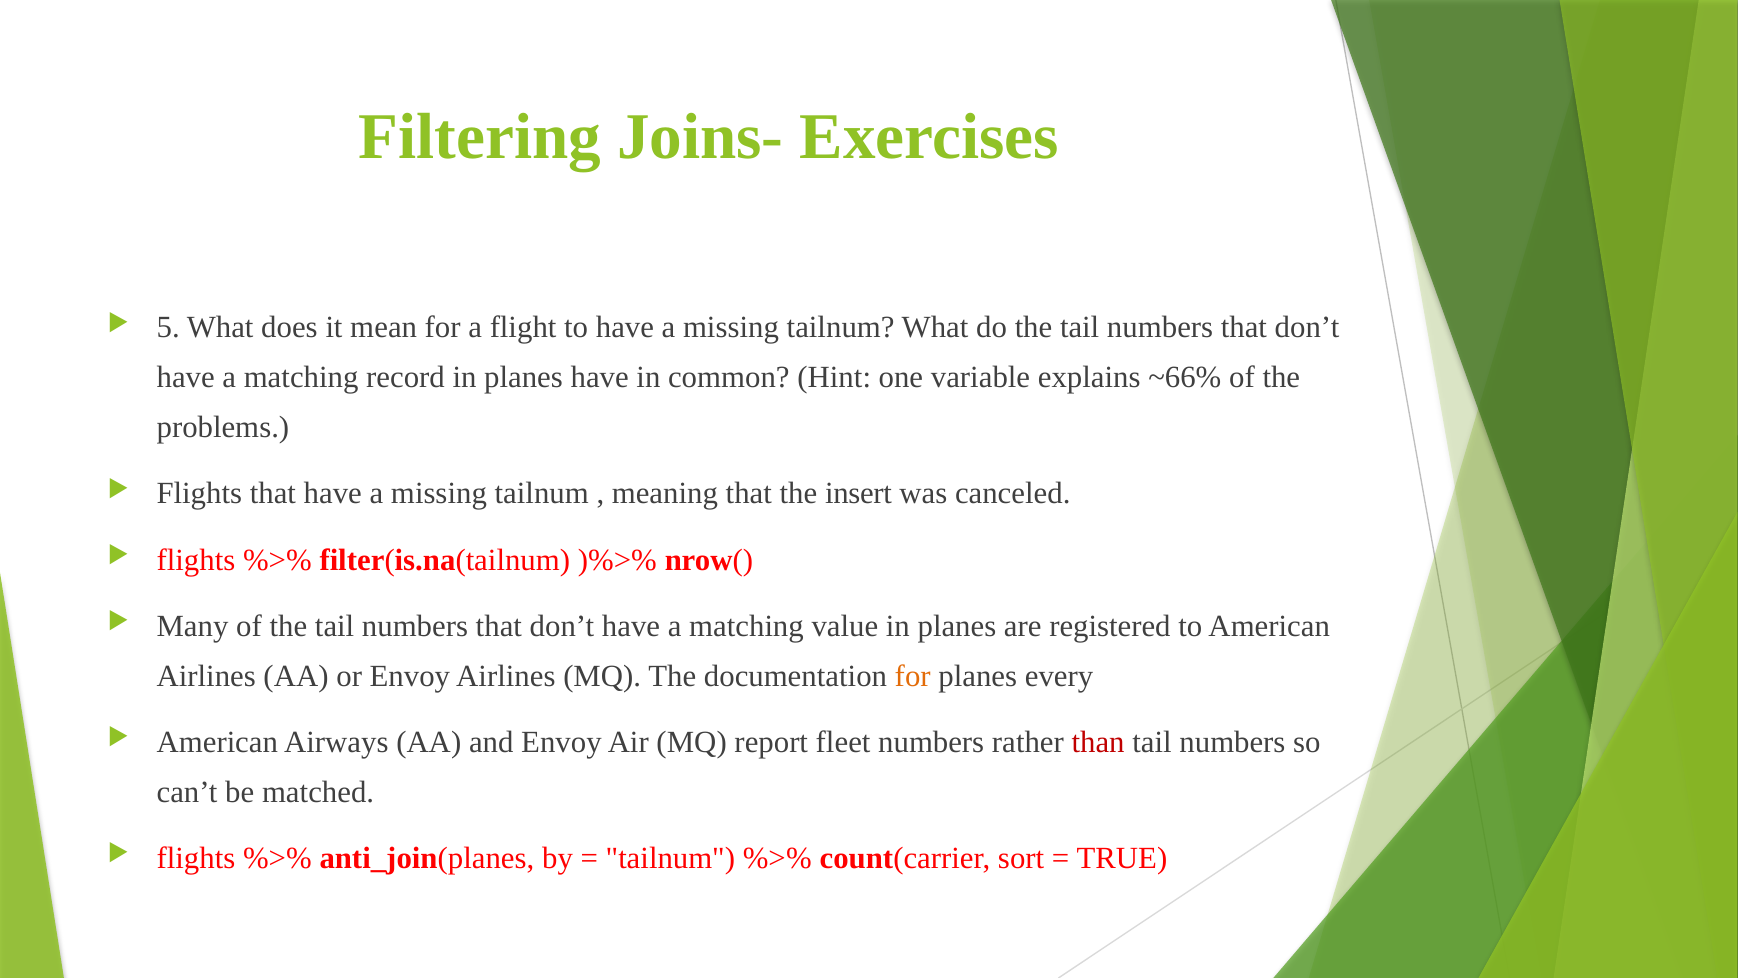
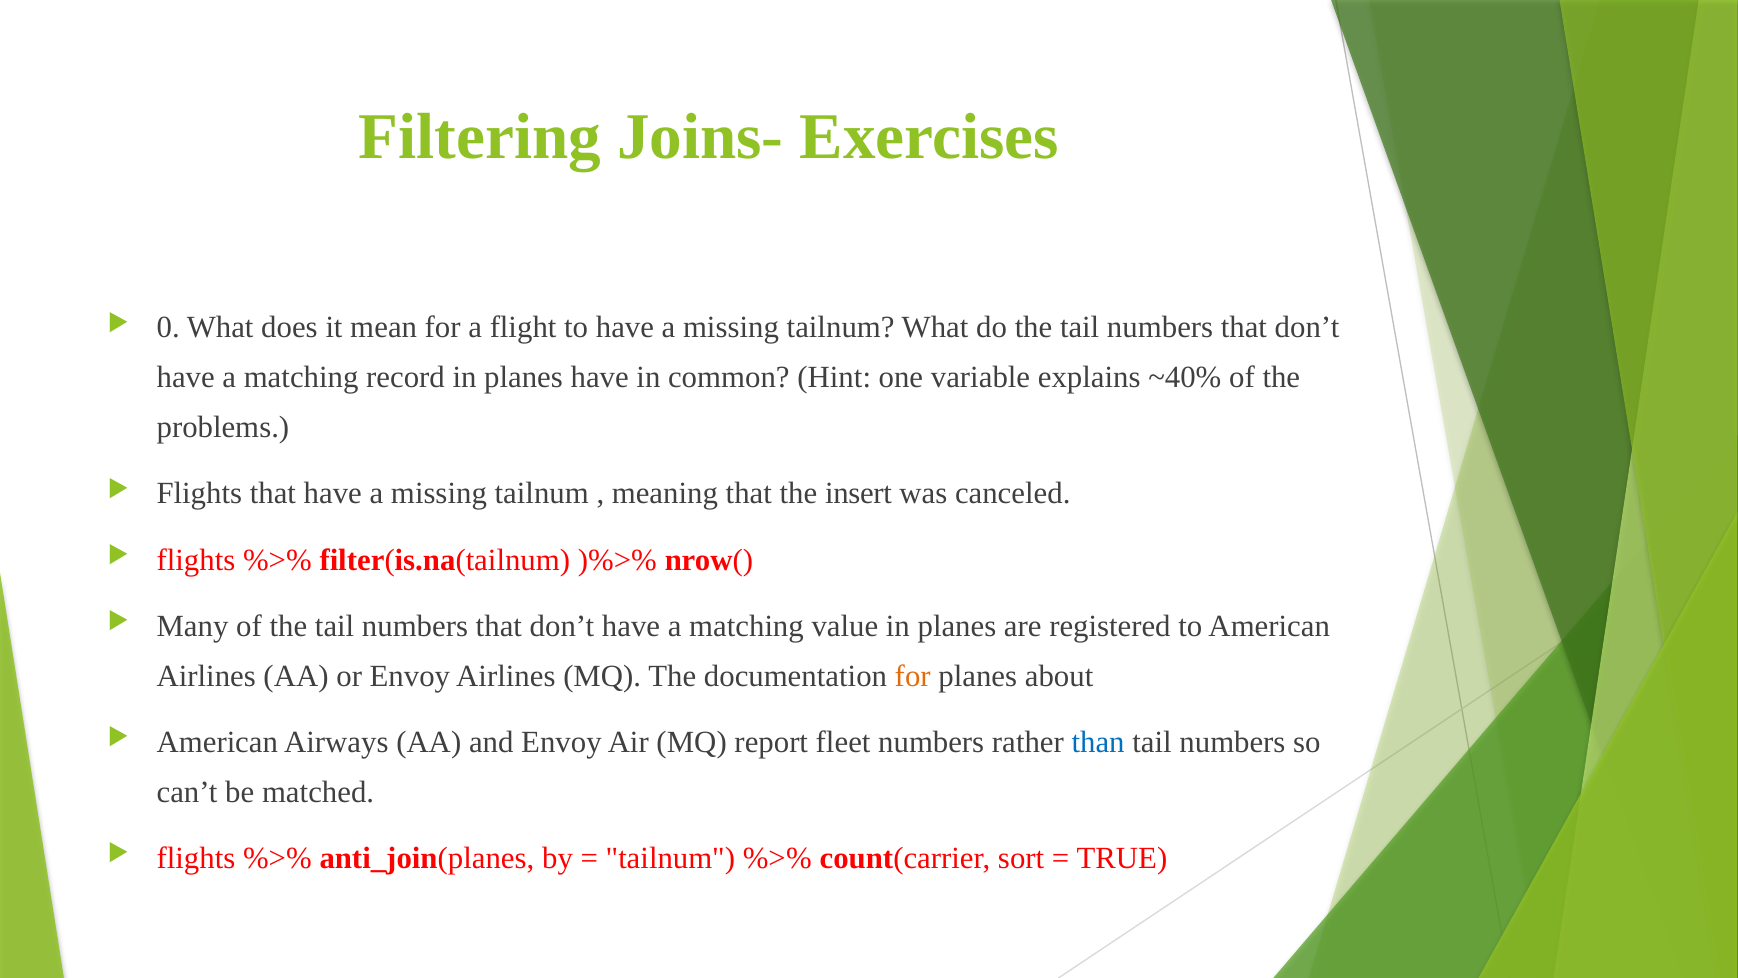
5: 5 -> 0 (168, 328)
~66%: ~66% -> ~40% (1185, 377)
every: every -> about (1059, 676)
than colour: red -> blue (1098, 742)
